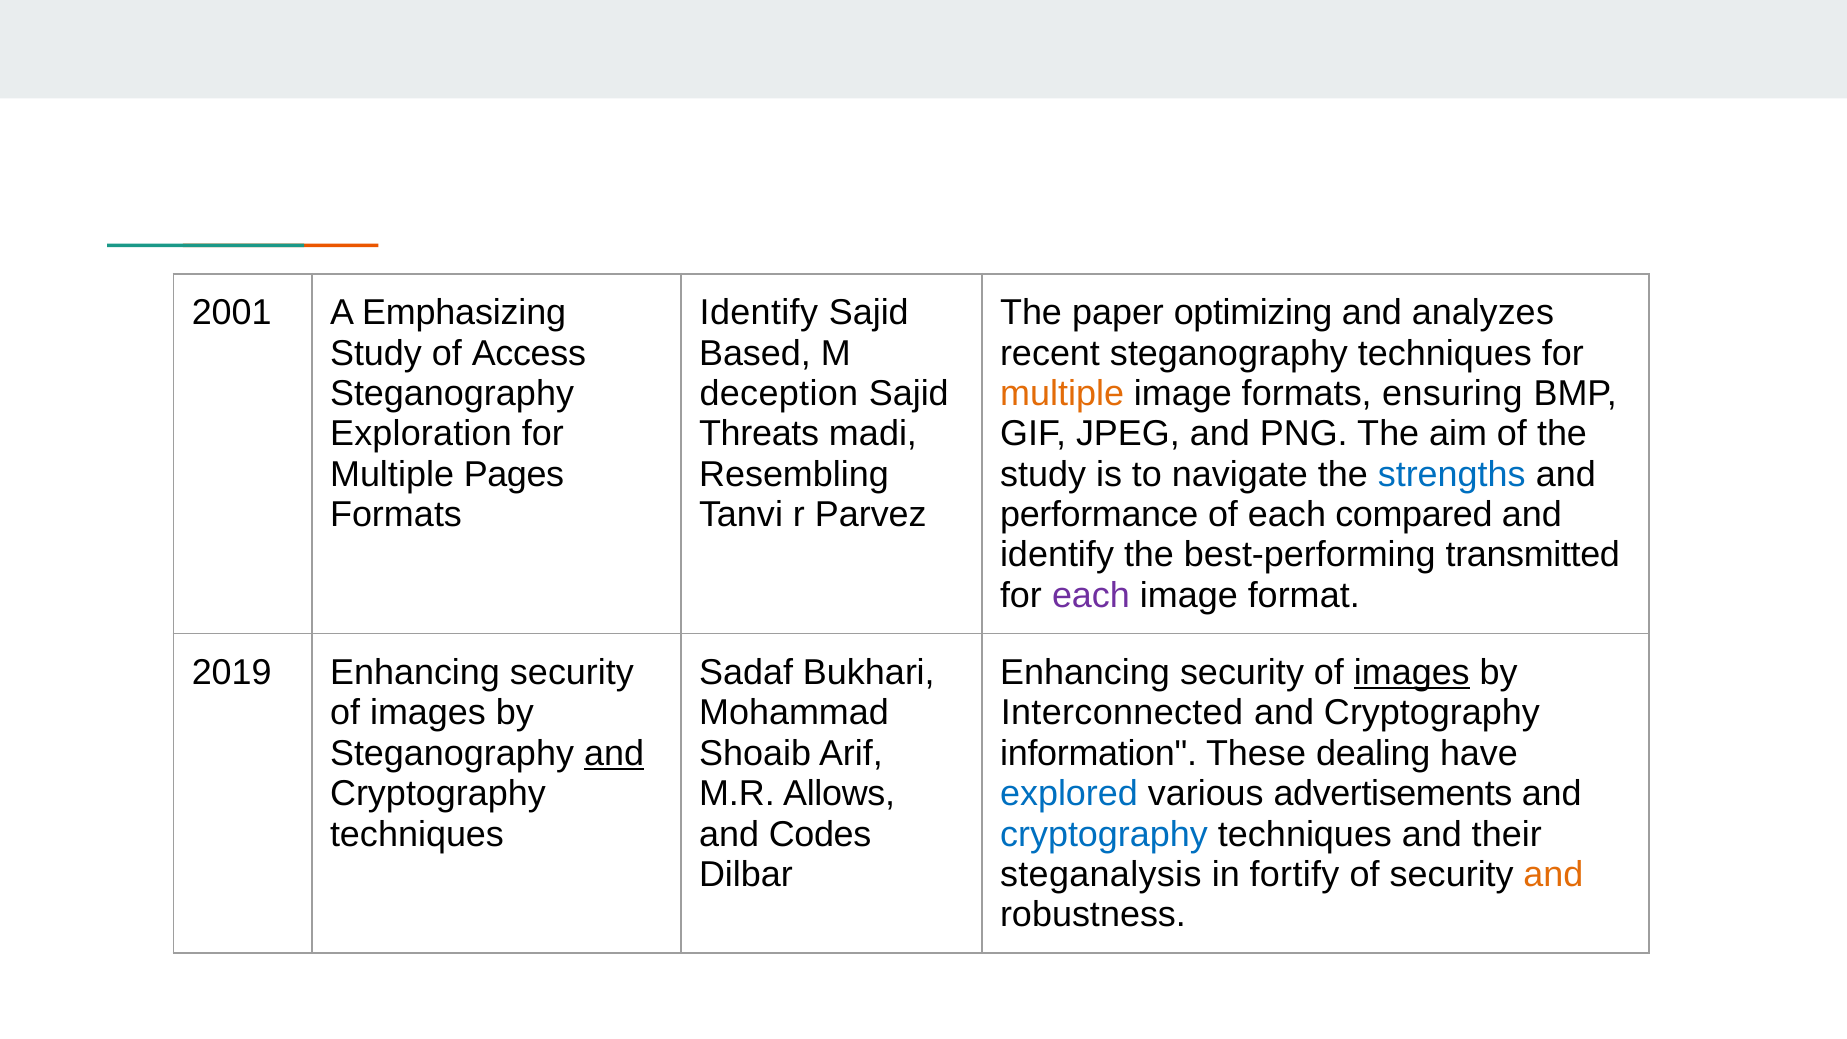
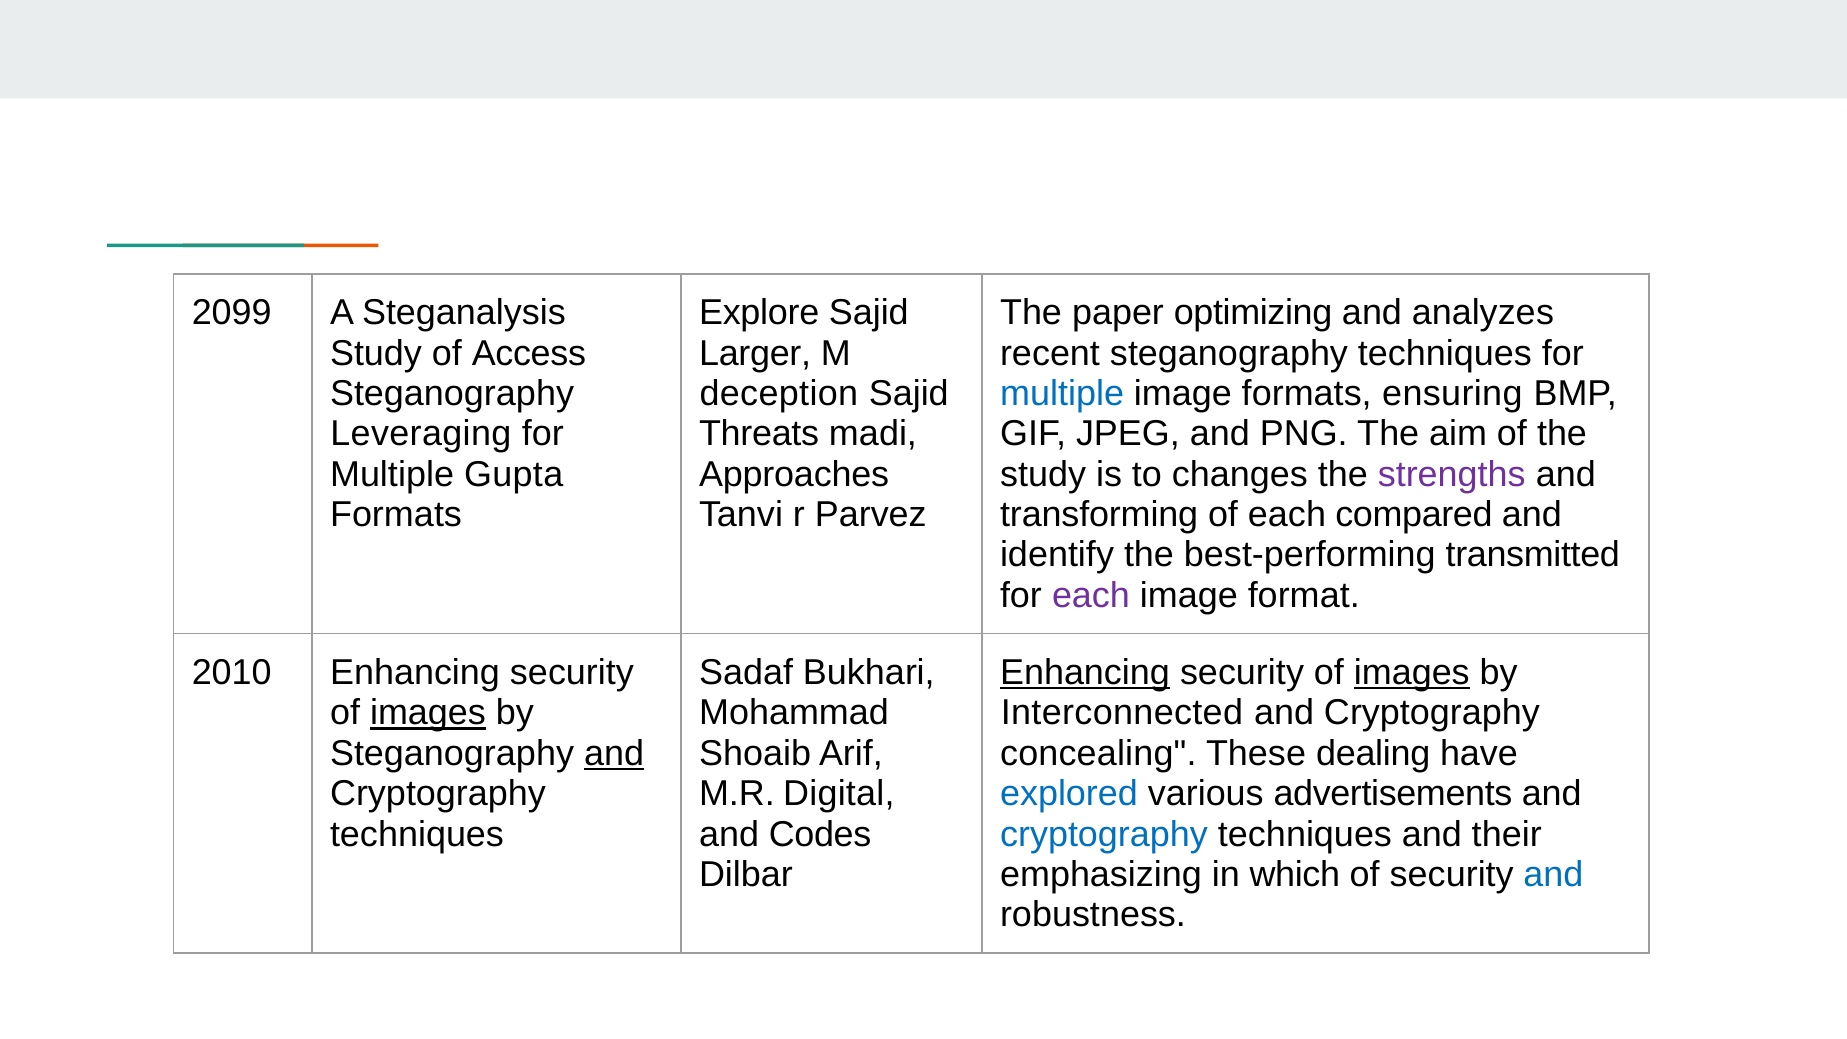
2001: 2001 -> 2099 (232, 313)
Emphasizing: Emphasizing -> Steganalysis (464, 313)
Identify: Identify -> Explore (759, 313)
Based: Based -> Larger (755, 353)
multiple colour: orange -> blue (1062, 394)
Exploration: Exploration -> Leveraging (421, 434)
Pages: Pages -> Gupta (514, 474)
Resembling: Resembling -> Approaches (794, 474)
navigate: navigate -> changes (1240, 474)
strengths colour: blue -> purple (1452, 474)
performance: performance -> transforming (1099, 515)
2019: 2019 -> 2010 (232, 673)
Enhancing underline: none -> present (1085, 673)
images underline: none -> present (428, 713)
information: information -> concealing (1098, 753)
Allows: Allows -> Digital (839, 794)
steganalysis: steganalysis -> emphasizing (1101, 874)
fortify: fortify -> which (1295, 874)
and colour: orange -> blue (1553, 874)
